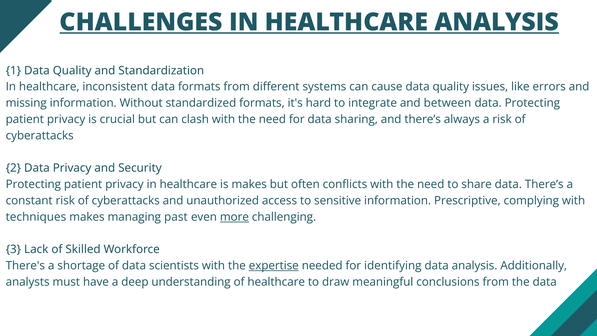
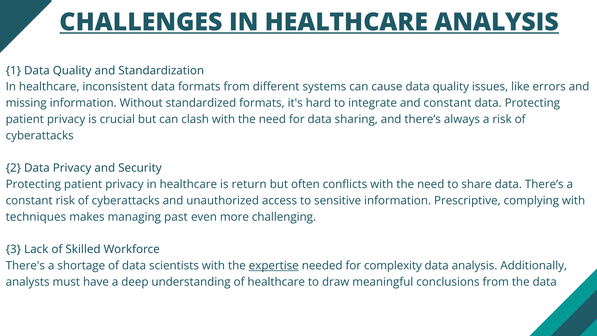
and between: between -> constant (447, 103)
is makes: makes -> return (249, 184)
more underline: present -> none (234, 217)
identifying: identifying -> complexity (393, 266)
